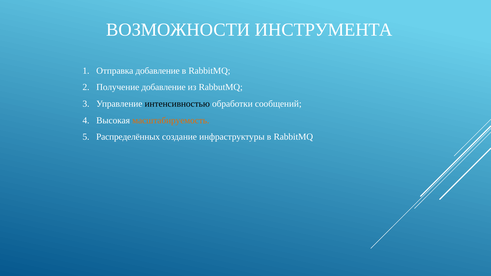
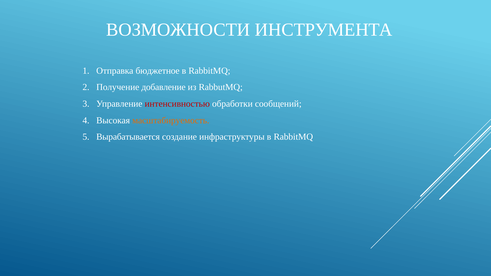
Отправка добавление: добавление -> бюджетное (158, 71)
интенсивностью colour: black -> red (177, 104)
Распределённых: Распределённых -> Вырабатывается (128, 137)
